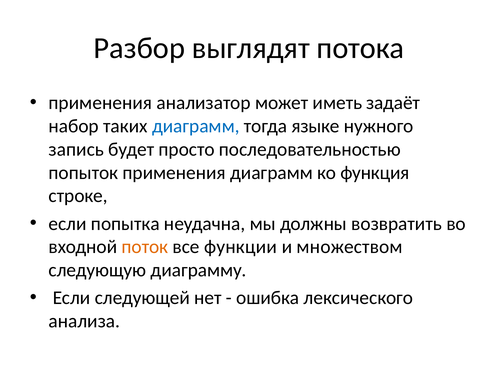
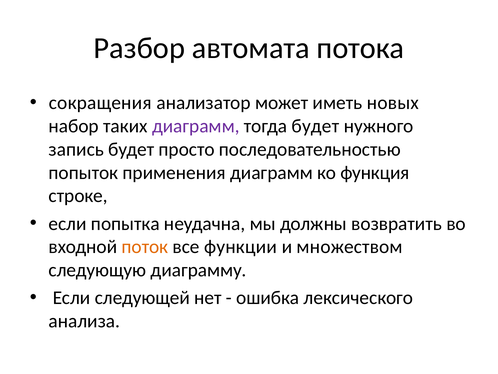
выглядят: выглядят -> автомата (251, 48)
применения: применения -> сокращения (100, 103)
задаёт: задаёт -> новых (393, 103)
диаграмм colour: blue -> purple (196, 126)
тогда языке: языке -> будет (315, 126)
